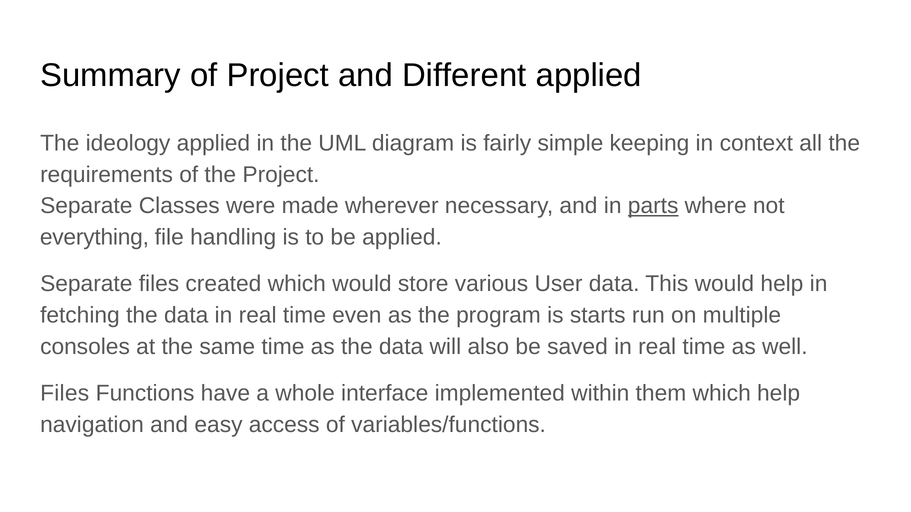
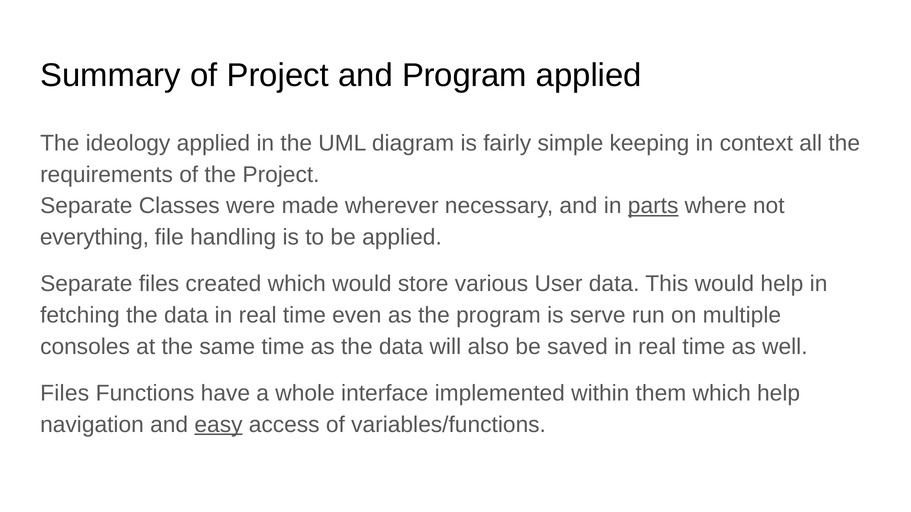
and Different: Different -> Program (464, 75)
starts: starts -> serve (598, 316)
easy underline: none -> present (218, 425)
